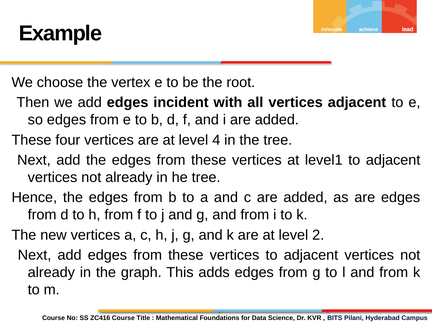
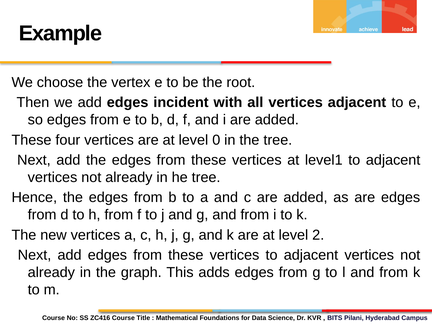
4: 4 -> 0 (216, 140)
